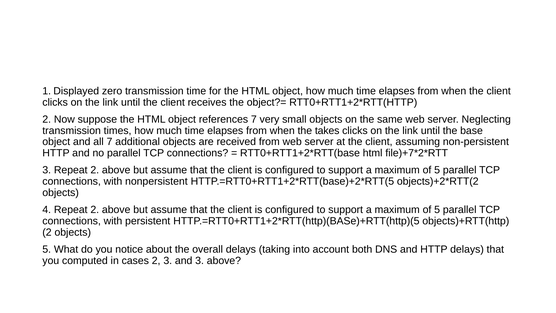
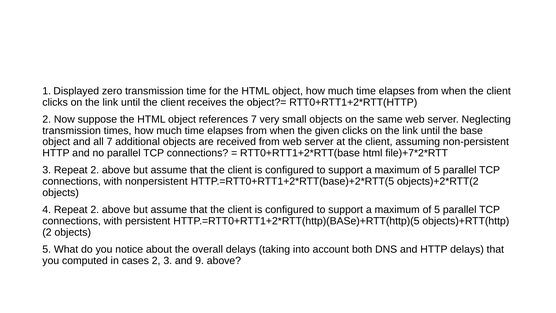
takes: takes -> given (327, 130)
and 3: 3 -> 9 (200, 260)
